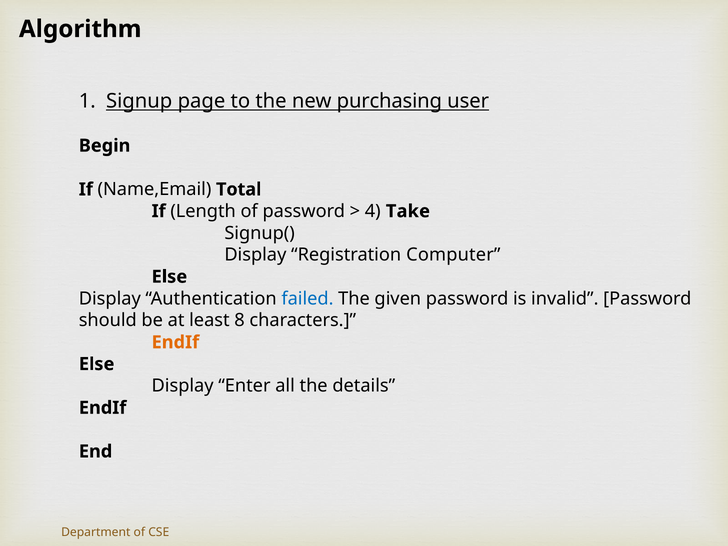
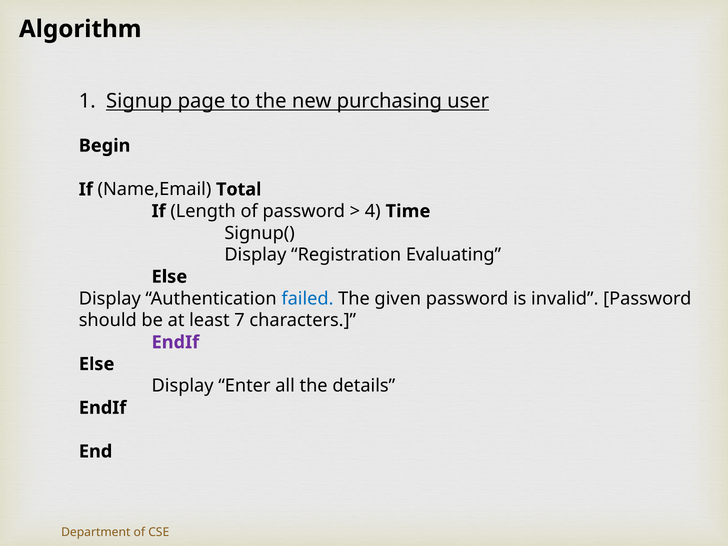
Take: Take -> Time (408, 211)
Computer: Computer -> Evaluating (453, 255)
8: 8 -> 7 (240, 320)
EndIf colour: orange -> purple (175, 342)
